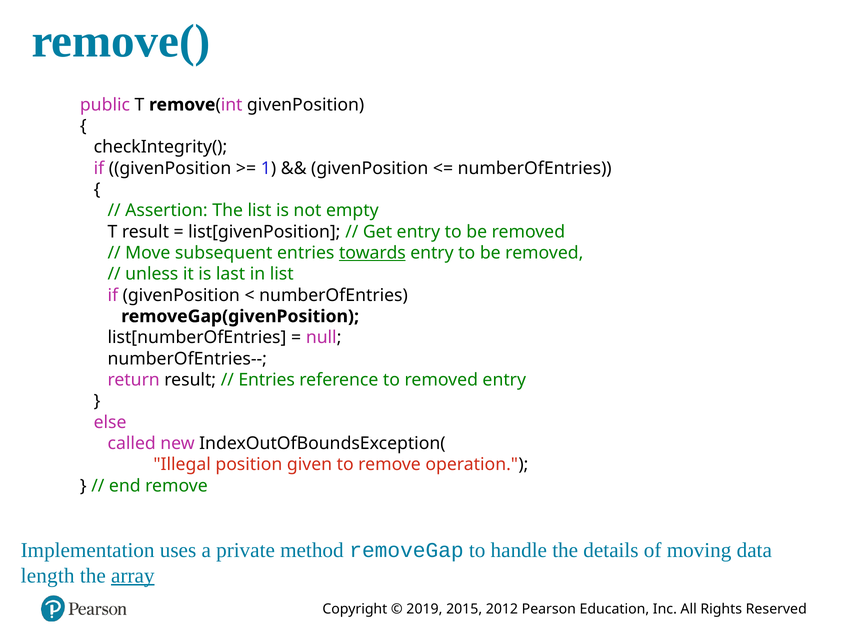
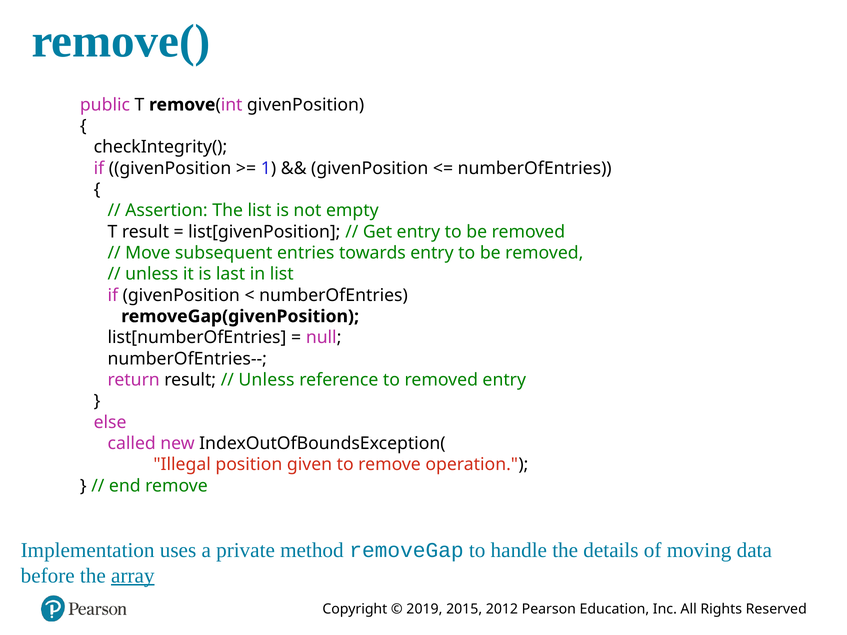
towards underline: present -> none (372, 253)
Entries: Entries -> Unless (266, 380)
length: length -> before (48, 576)
